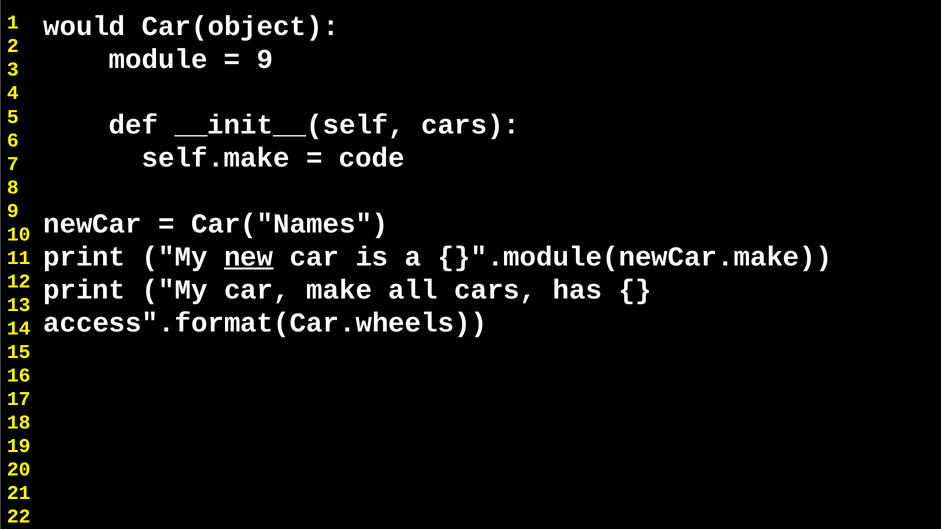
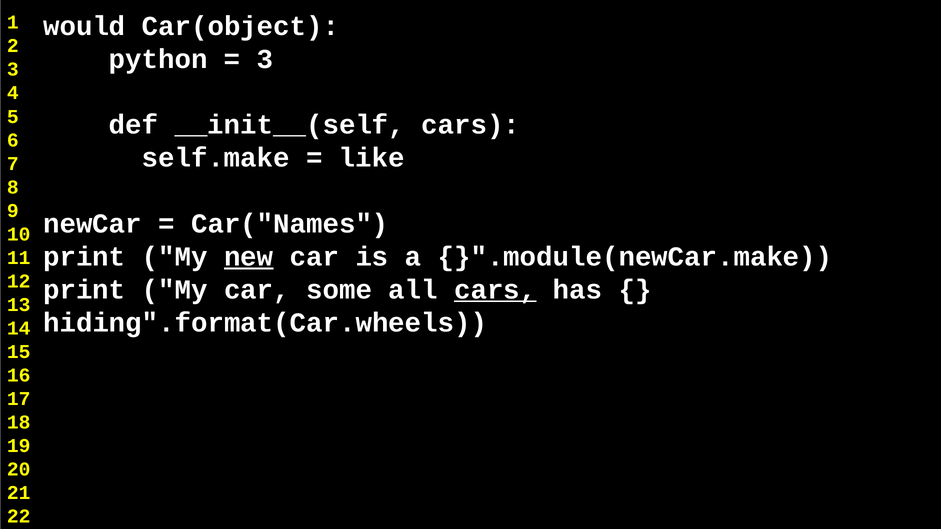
module: module -> python (158, 59)
9: 9 -> 3 (265, 59)
code: code -> like (372, 158)
make: make -> some (339, 290)
cars underline: none -> present (495, 290)
access".format(Car.wheels: access".format(Car.wheels -> hiding".format(Car.wheels (265, 323)
